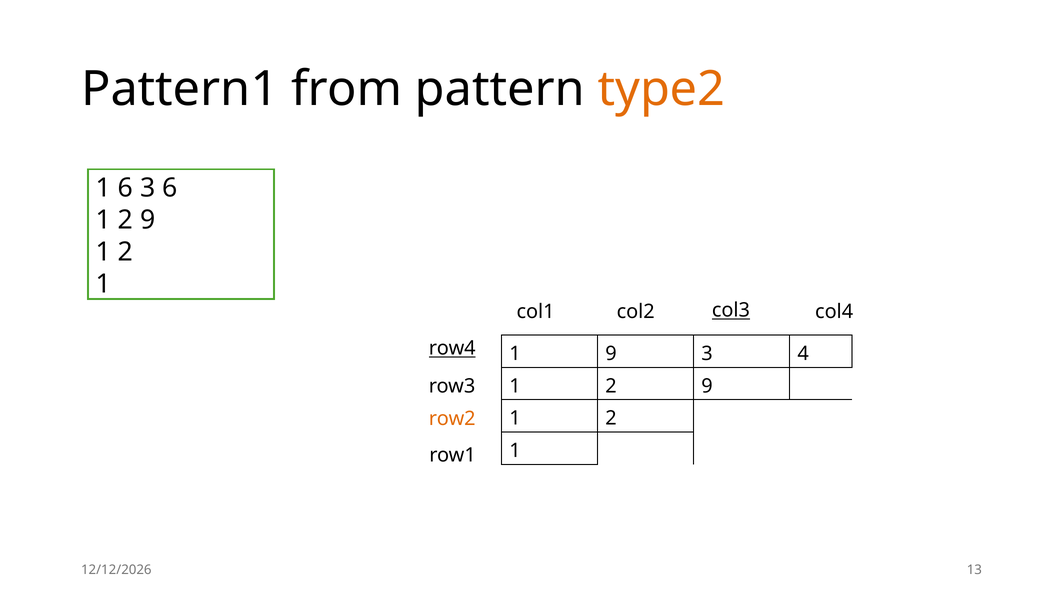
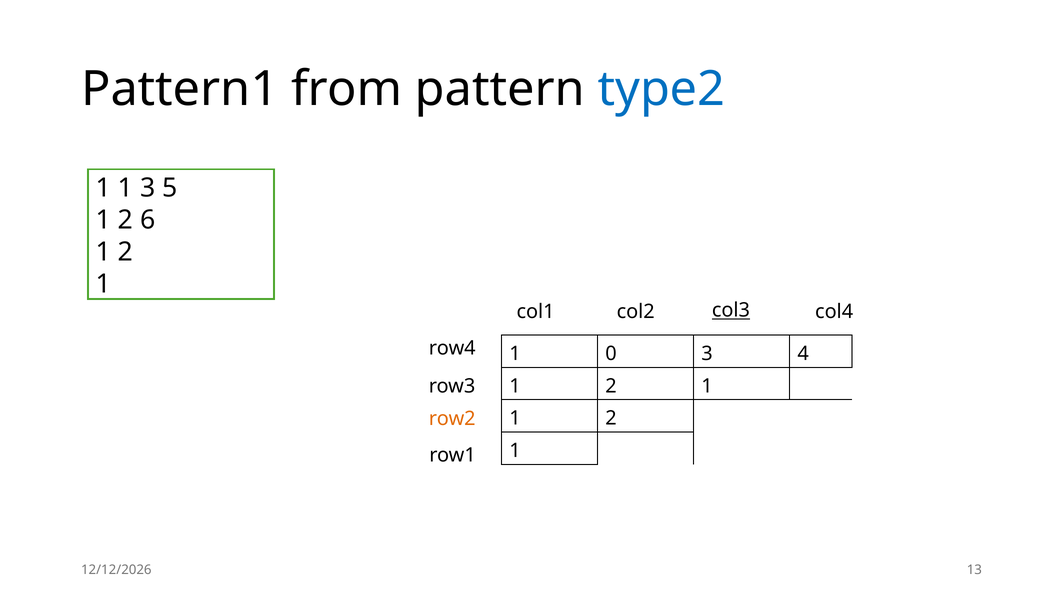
type2 colour: orange -> blue (661, 89)
6: 6 -> 1 (126, 188)
3 6: 6 -> 5 (170, 188)
9: 9 -> 6 (148, 220)
row4 underline: present -> none (452, 348)
1 9: 9 -> 0 (611, 354)
9: 9 -> 1 (707, 386)
